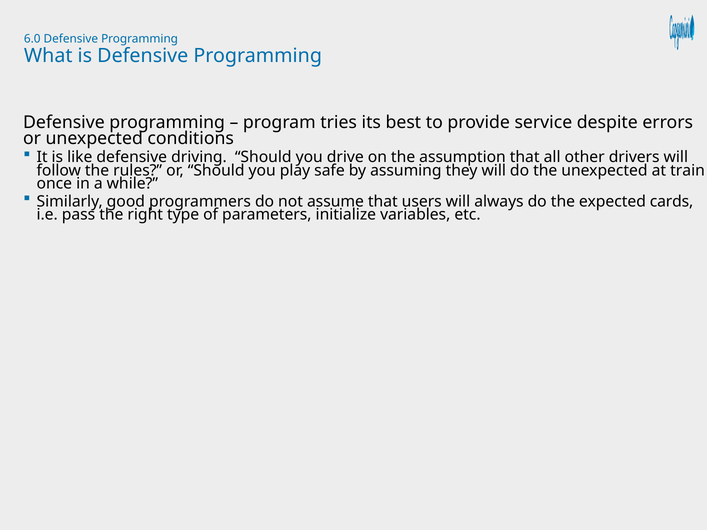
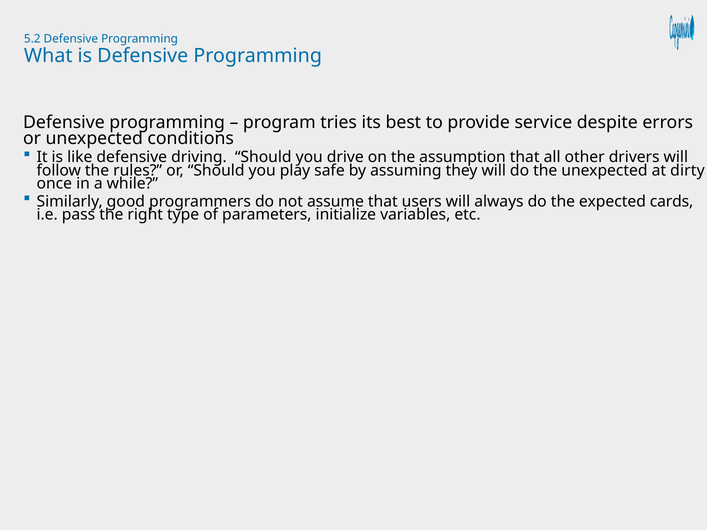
6.0: 6.0 -> 5.2 (32, 39)
train: train -> dirty (687, 171)
